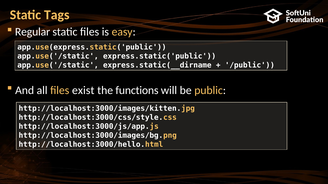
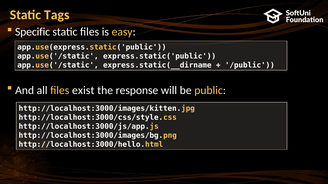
Regular: Regular -> Specific (33, 32)
functions: functions -> response (137, 90)
